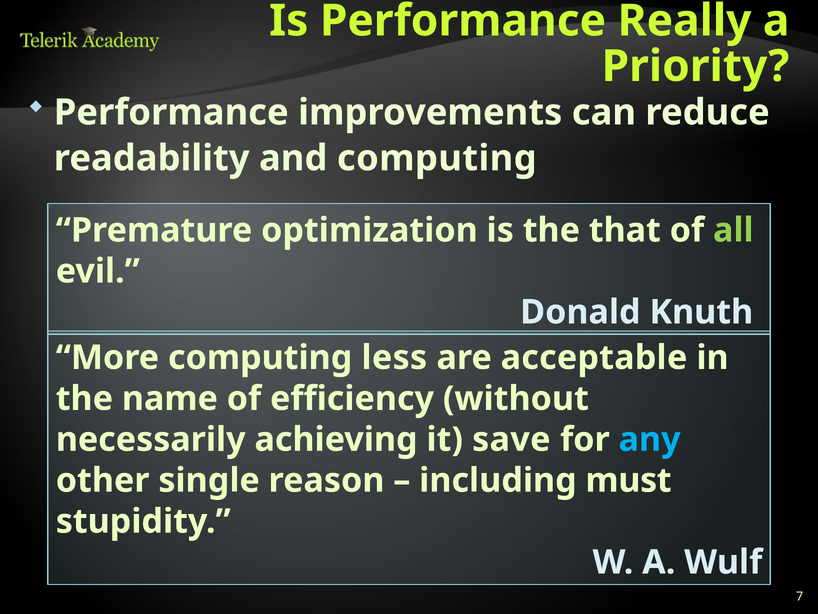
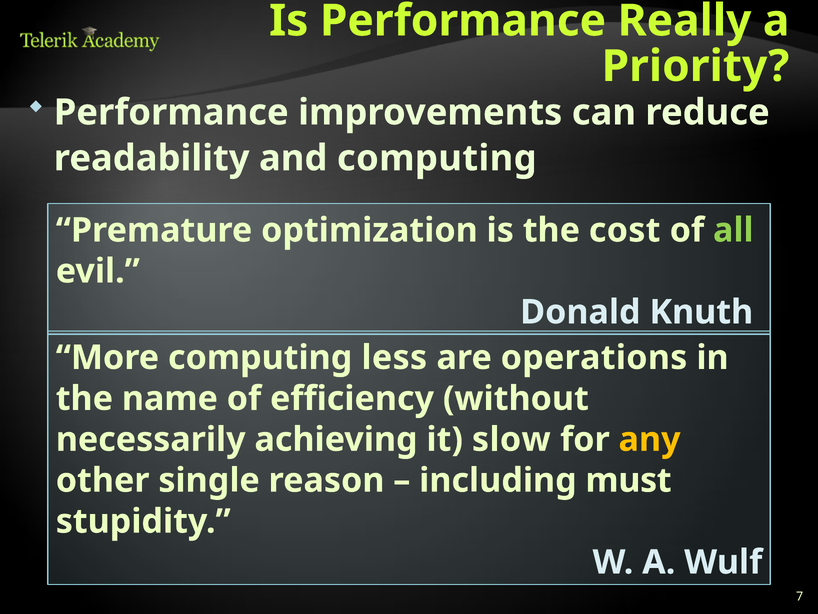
that: that -> cost (625, 230)
acceptable: acceptable -> operations (594, 357)
save: save -> slow (511, 439)
any colour: light blue -> yellow (650, 439)
